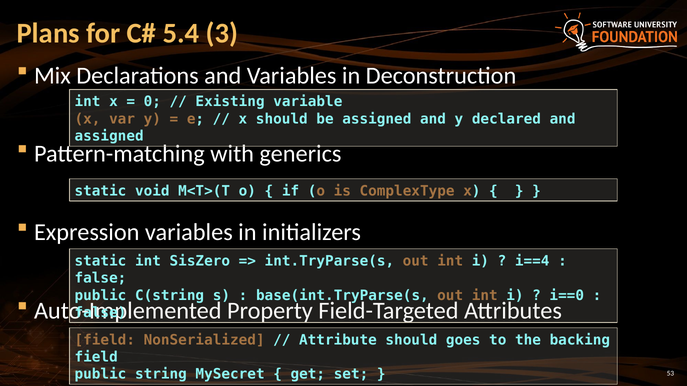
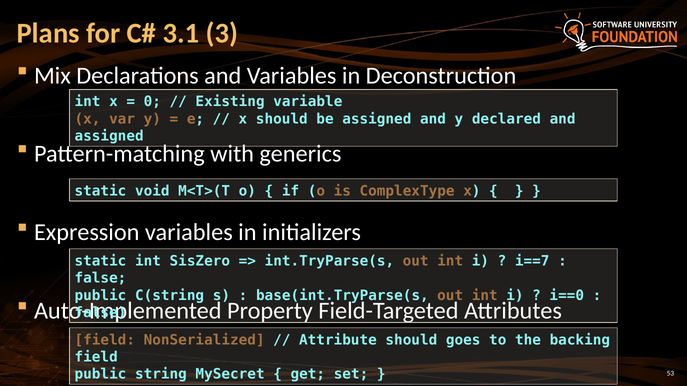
5.4: 5.4 -> 3.1 (181, 33)
i==4: i==4 -> i==7 (532, 261)
